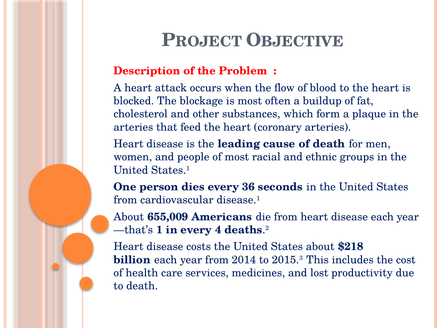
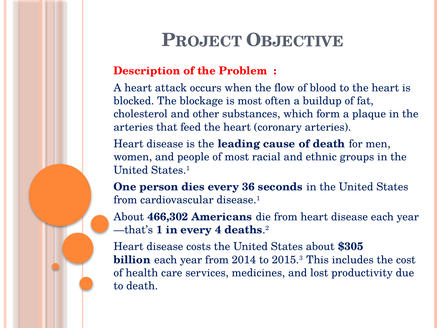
655,009: 655,009 -> 466,302 (168, 217)
$218: $218 -> $305 (351, 246)
